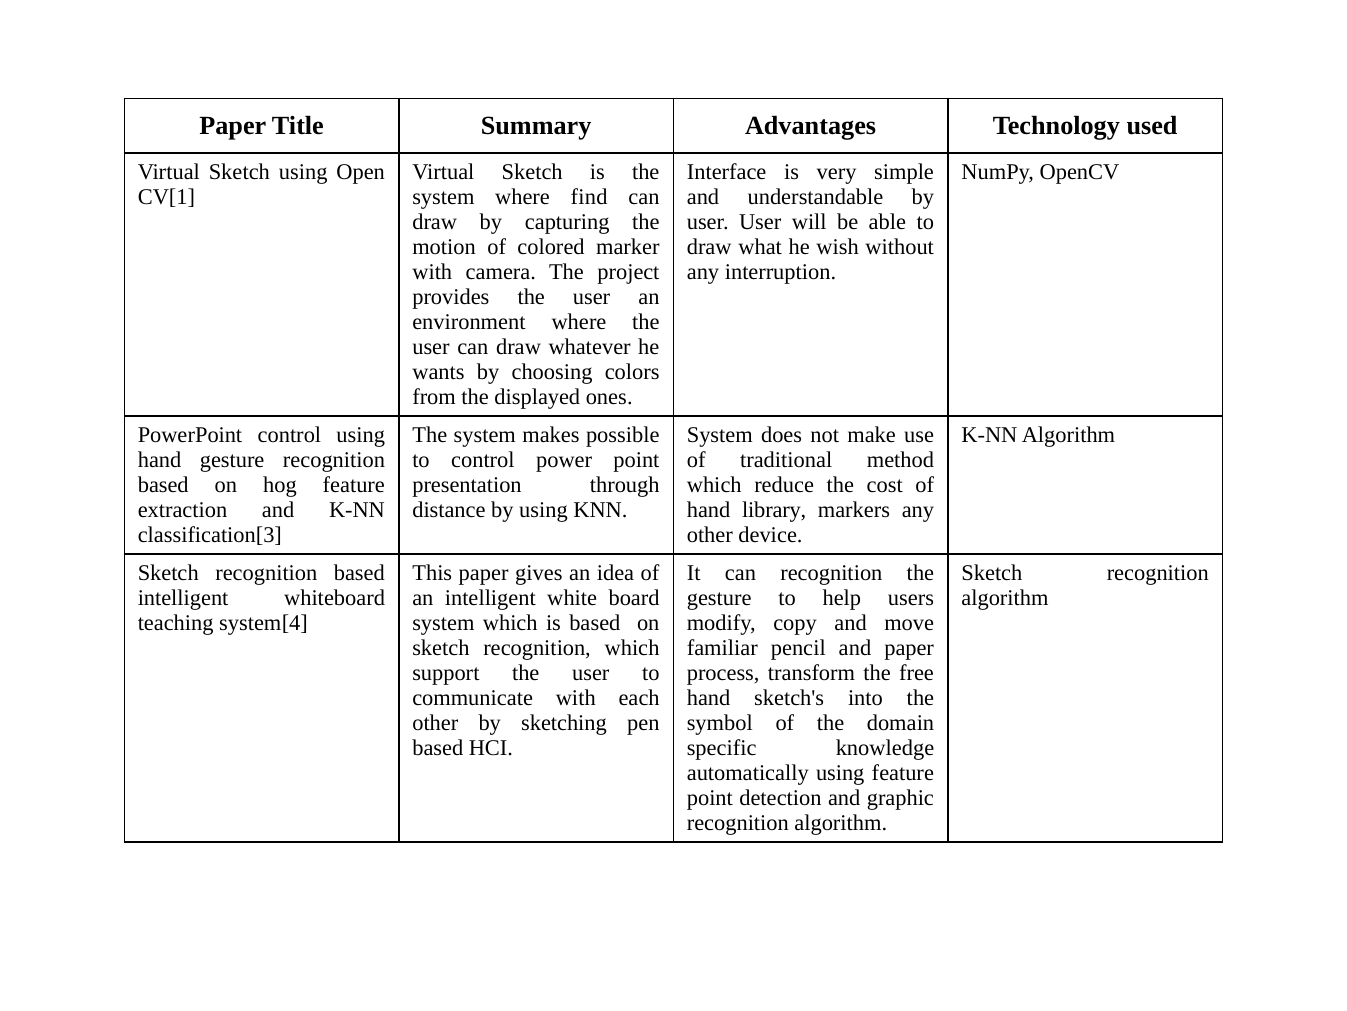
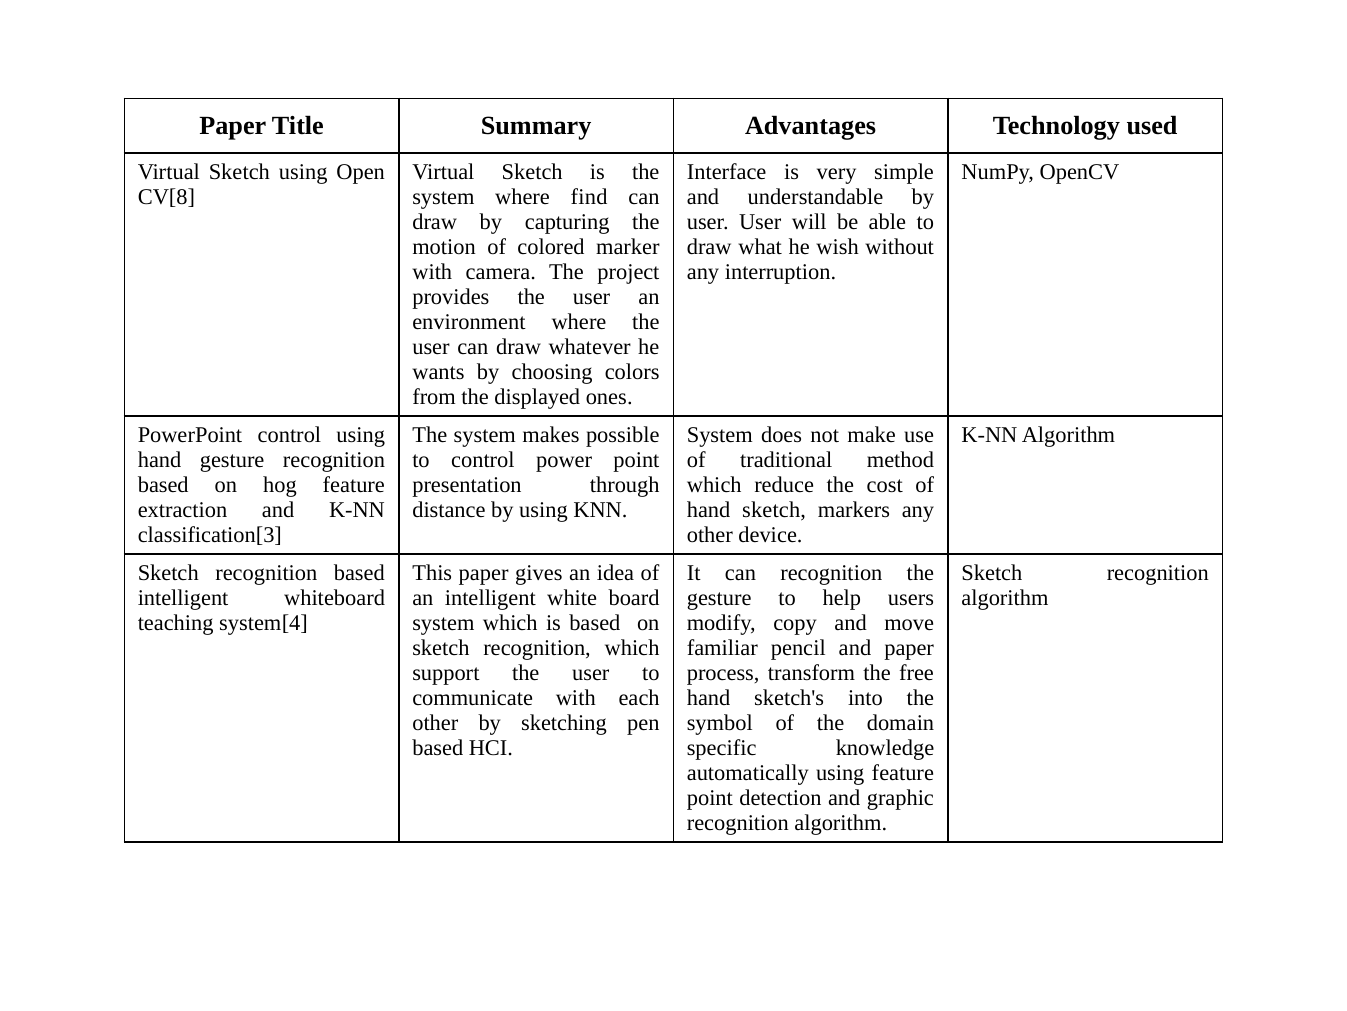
CV[1: CV[1 -> CV[8 (166, 197)
hand library: library -> sketch (774, 510)
